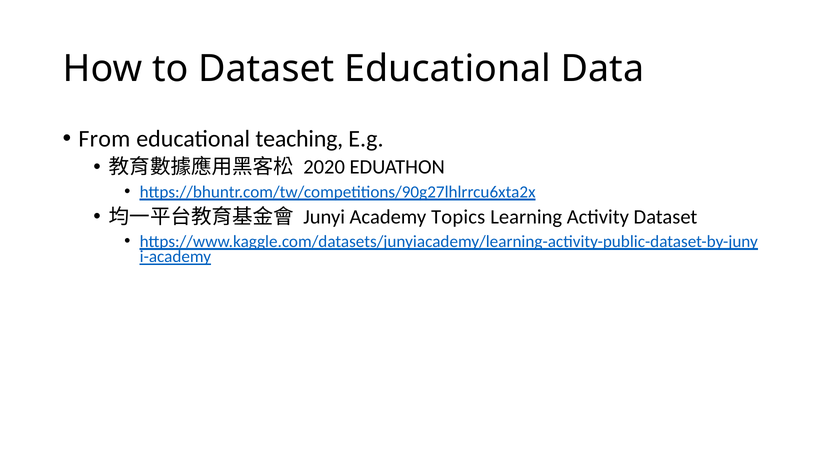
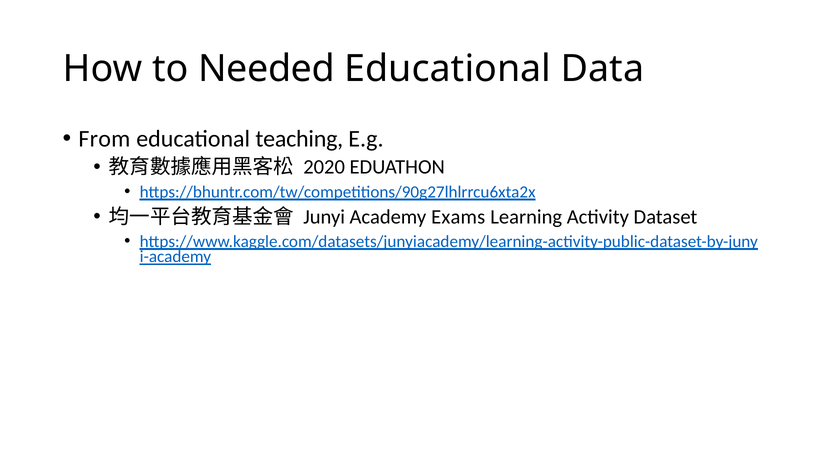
to Dataset: Dataset -> Needed (267, 69)
Topics: Topics -> Exams (458, 217)
